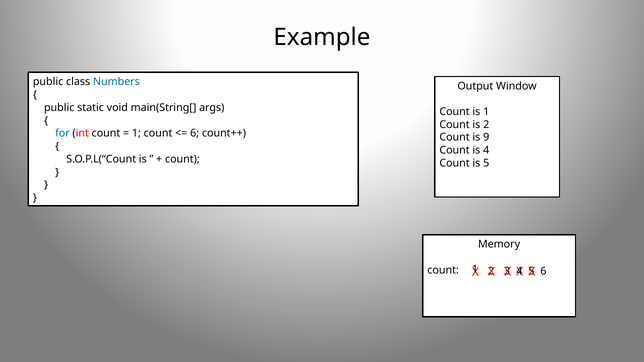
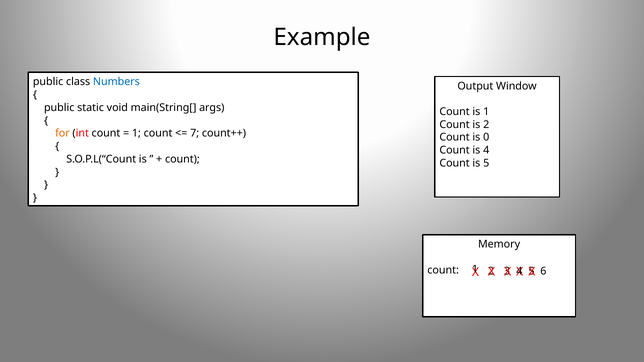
for colour: blue -> orange (62, 133)
6: 6 -> 7 (195, 133)
9: 9 -> 0 (486, 138)
